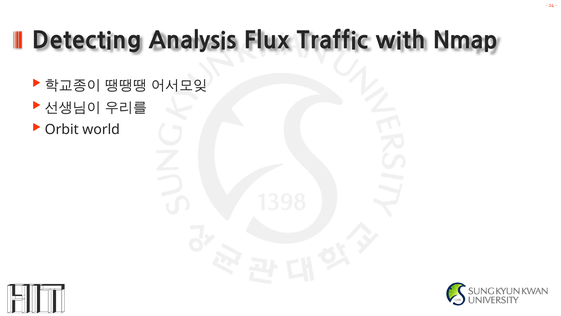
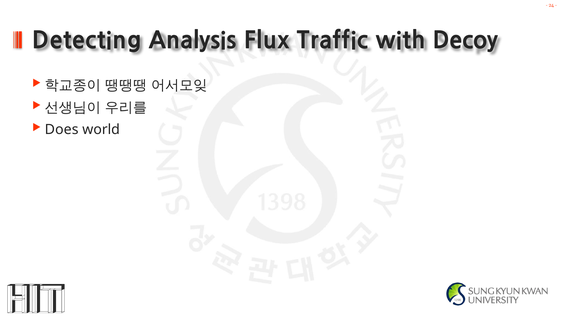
Nmap: Nmap -> Decoy (465, 41)
Orbit: Orbit -> Does (62, 129)
